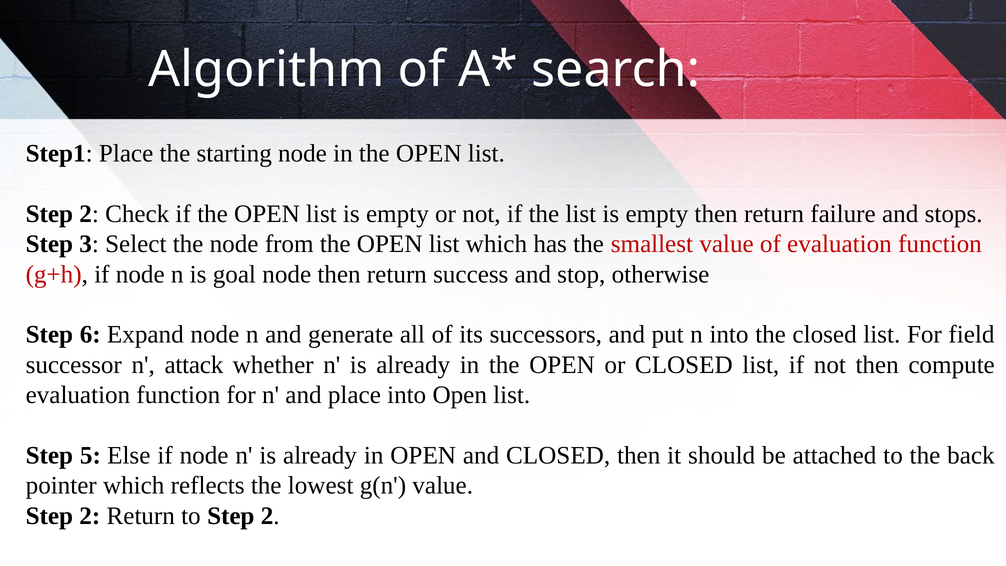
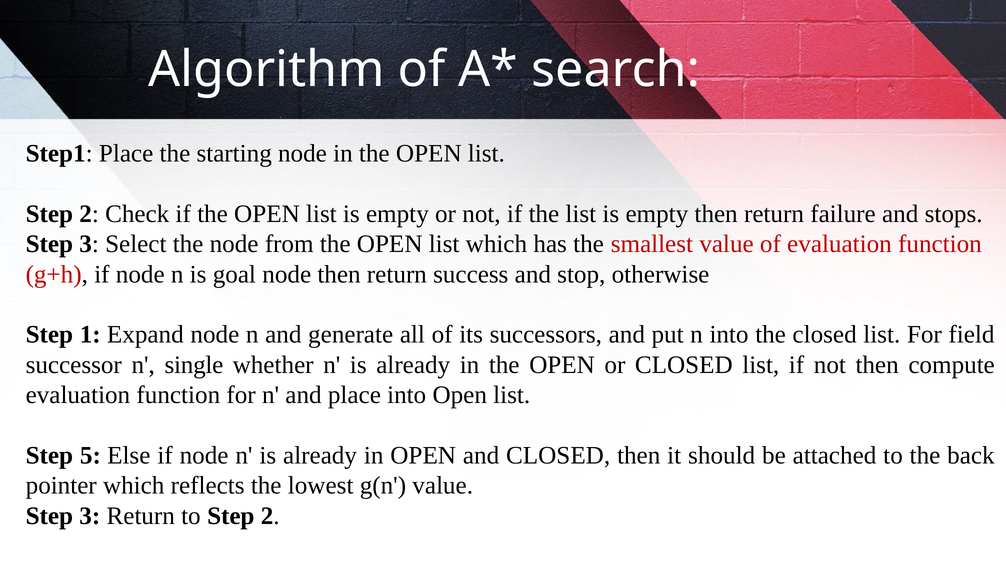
6: 6 -> 1 (90, 335)
attack: attack -> single (194, 365)
2: 2 -> 3 (90, 516)
